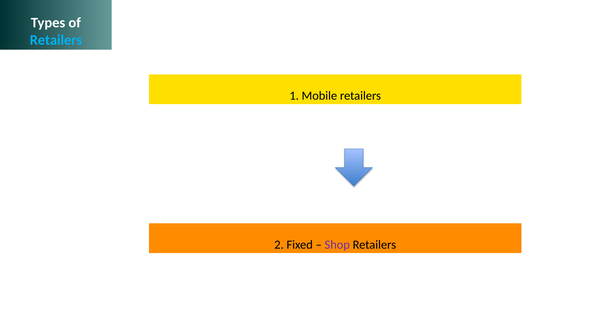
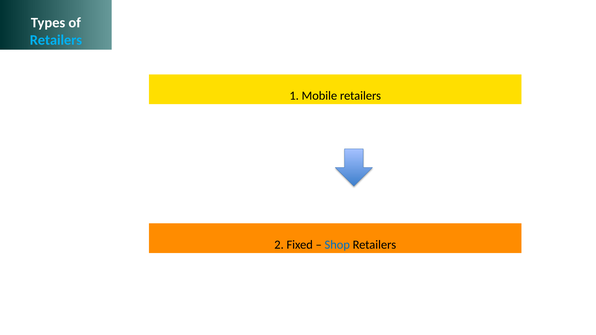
Shop colour: purple -> blue (337, 245)
